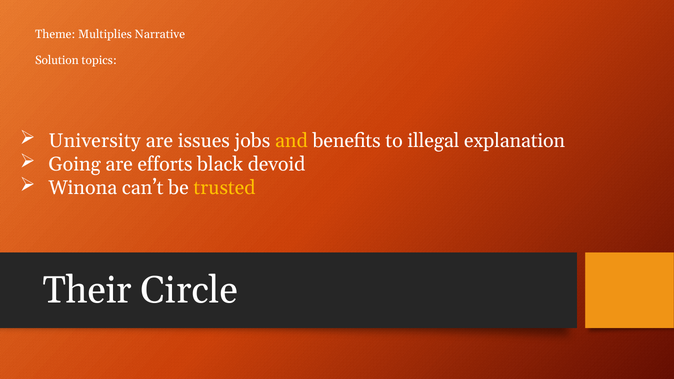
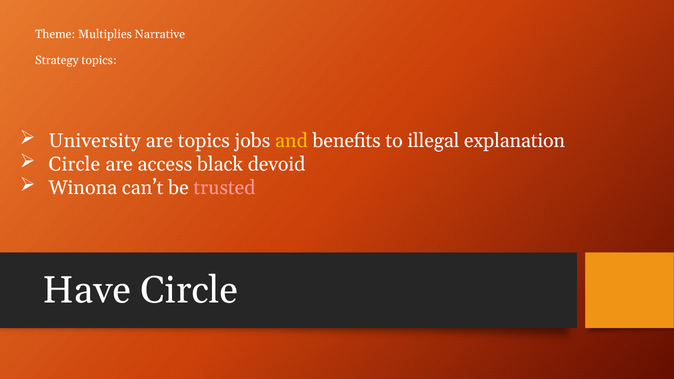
Solution: Solution -> Strategy (57, 60)
are issues: issues -> topics (204, 141)
Going: Going -> Circle (74, 164)
efforts: efforts -> access (165, 164)
trusted colour: yellow -> pink (224, 188)
Their: Their -> Have (87, 290)
